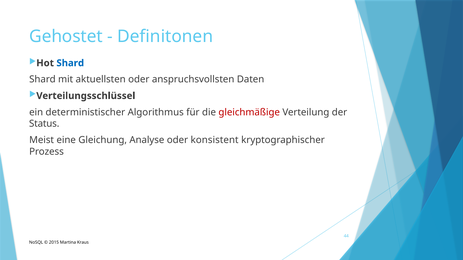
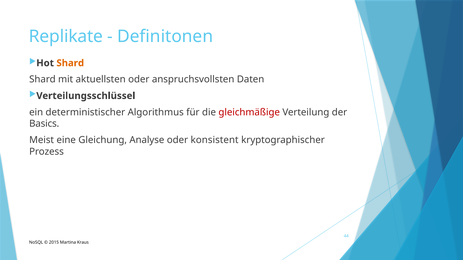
Gehostet: Gehostet -> Replikate (66, 37)
Shard colour: blue -> orange (70, 63)
Status: Status -> Basics (44, 124)
